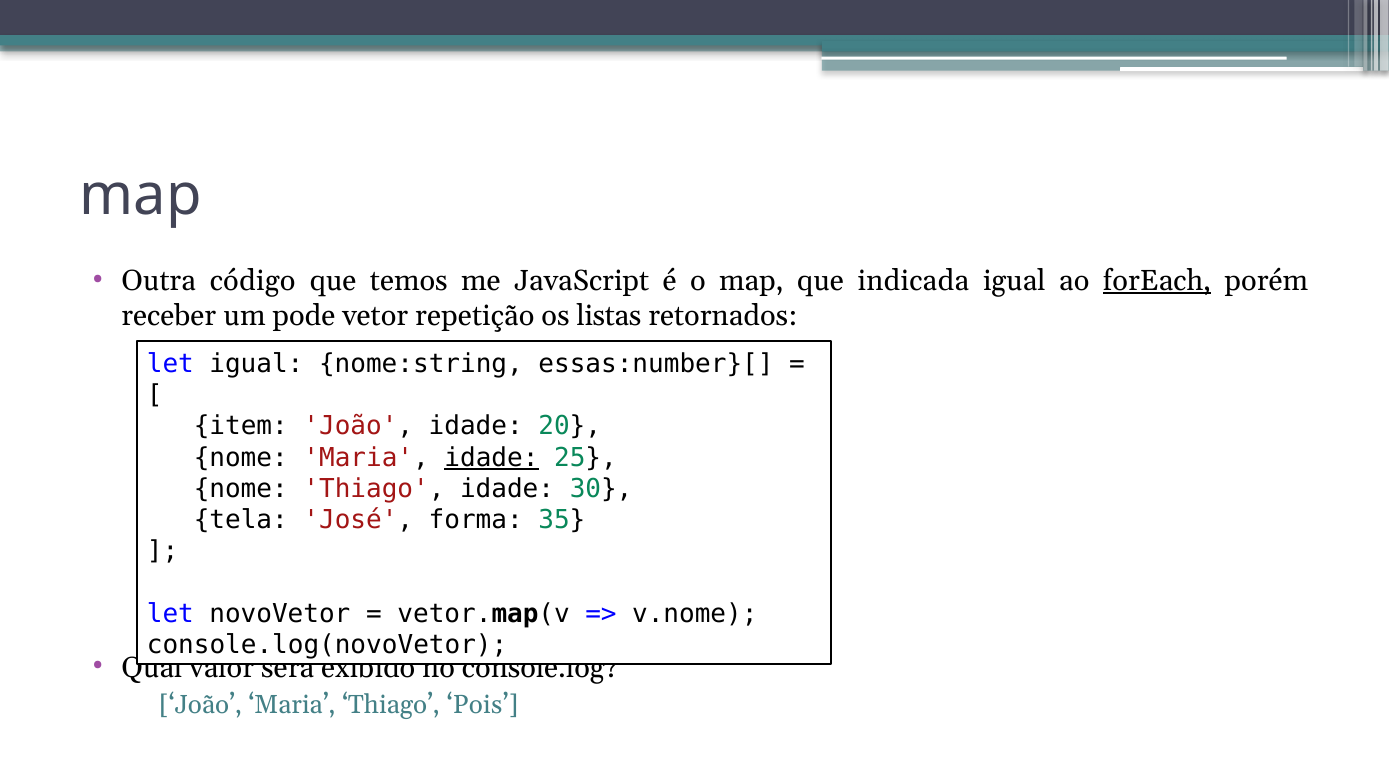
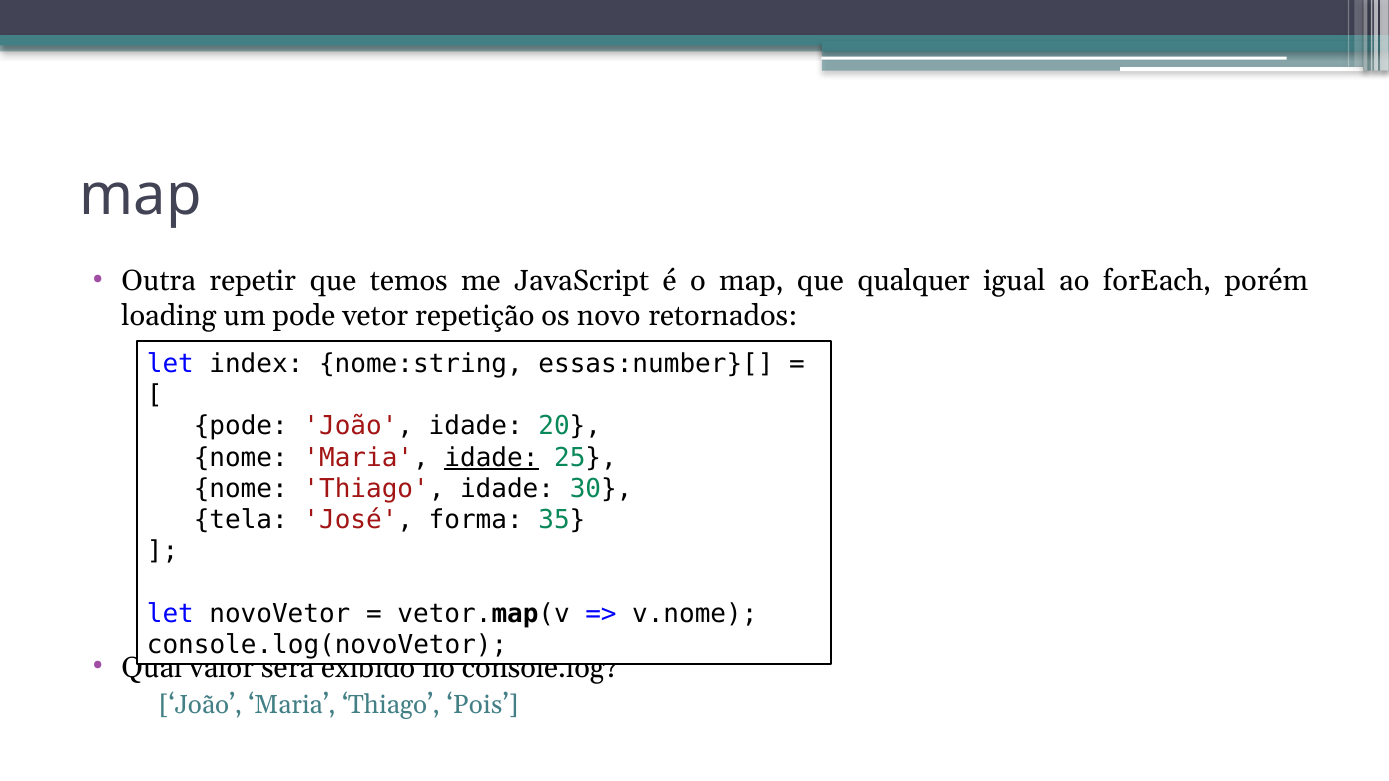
código: código -> repetir (253, 281)
indicada: indicada -> qualquer (914, 281)
forEach underline: present -> none (1157, 281)
receber: receber -> loading (169, 316)
listas: listas -> novo (609, 316)
let igual: igual -> index (256, 364)
item: item -> pode (241, 426)
